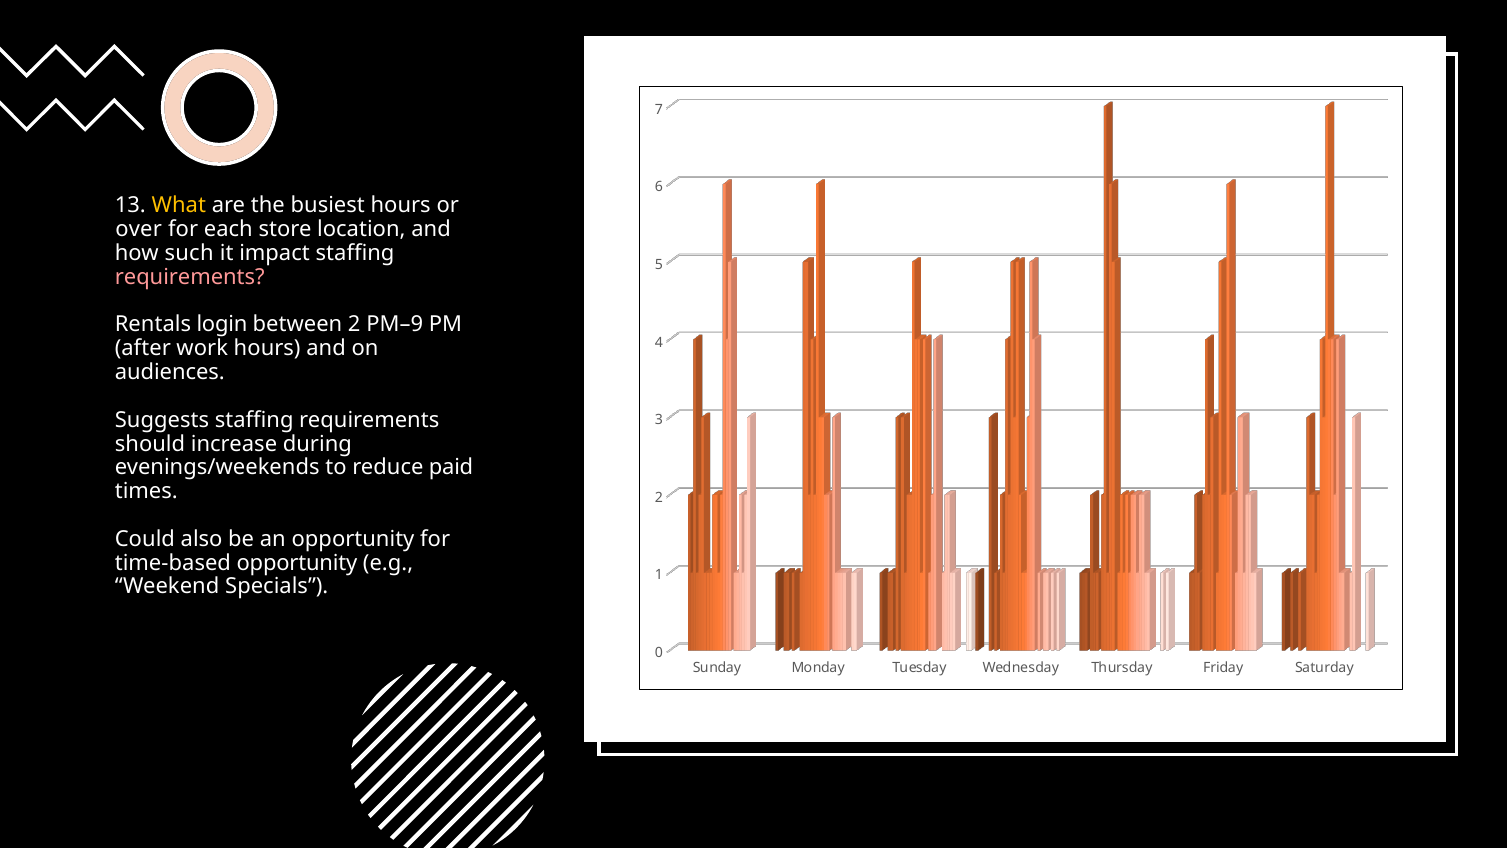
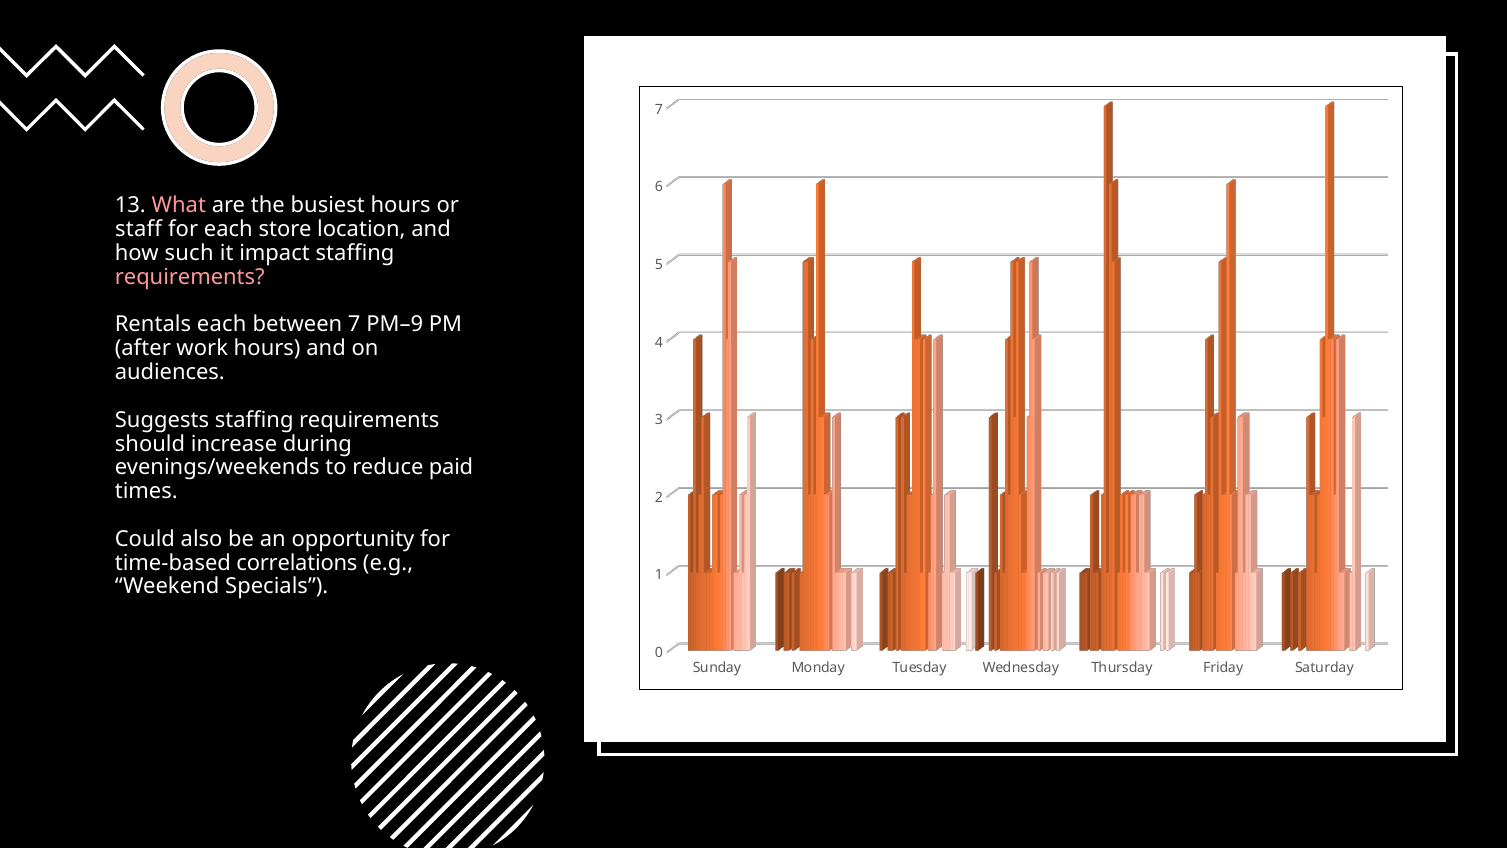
What colour: yellow -> pink (179, 206)
over: over -> staff (139, 229)
Rentals login: login -> each (222, 325)
between 2: 2 -> 7 (354, 325)
time-based opportunity: opportunity -> correlations (297, 563)
